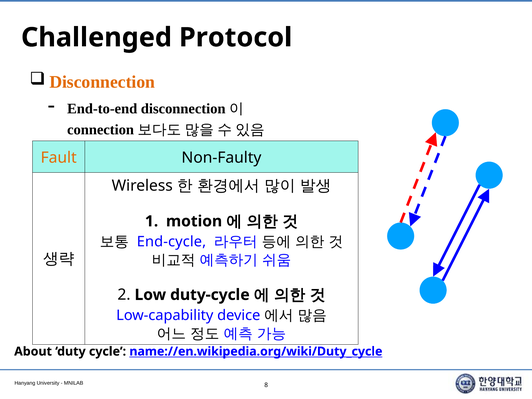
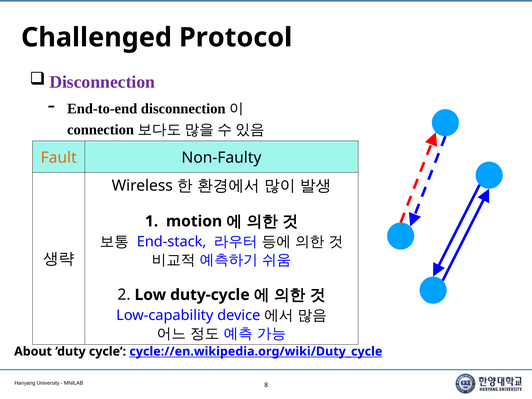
Disconnection colour: orange -> purple (102, 82)
End-cycle: End-cycle -> End-stack (172, 242)
name://en.wikipedia.org/wiki/Duty_cycle: name://en.wikipedia.org/wiki/Duty_cycle -> cycle://en.wikipedia.org/wiki/Duty_cycle (256, 351)
